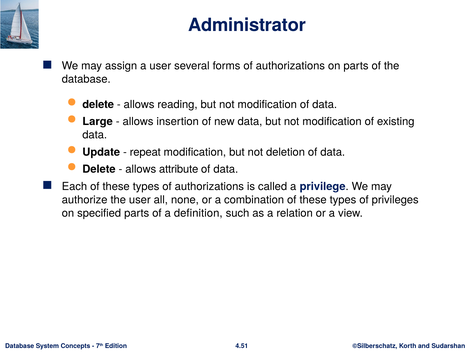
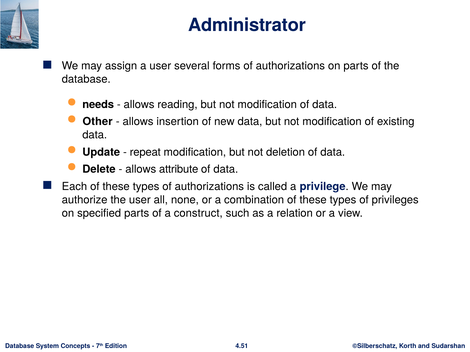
delete: delete -> needs (98, 105)
Large: Large -> Other (98, 122)
definition: definition -> construct (198, 213)
